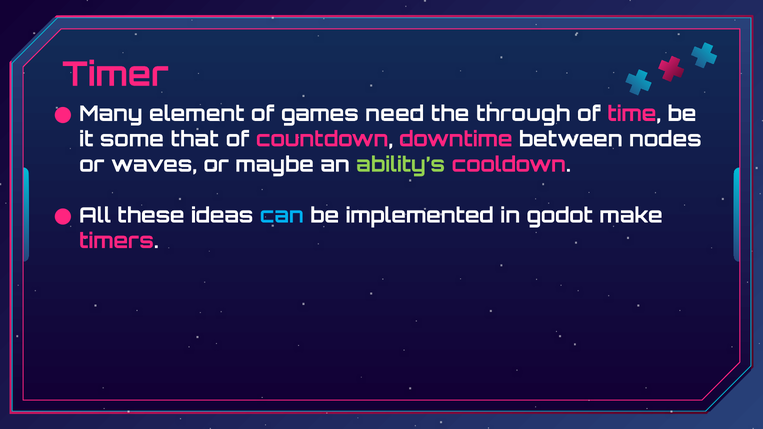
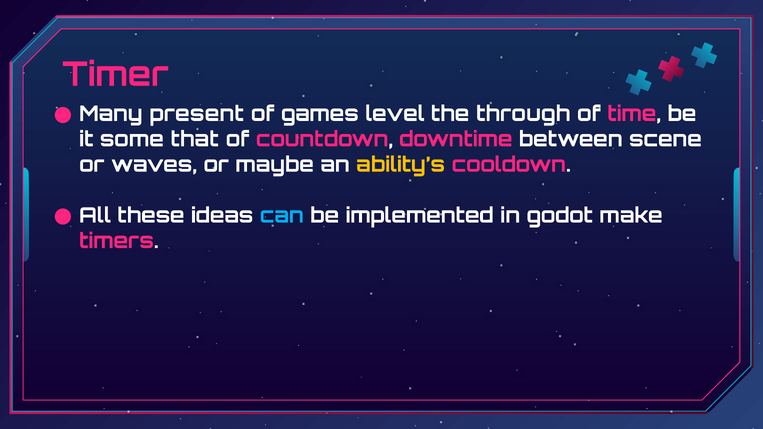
element: element -> present (197, 114)
need: need -> level (395, 114)
nodes: nodes -> scene (665, 139)
ability’s colour: light green -> yellow (401, 165)
